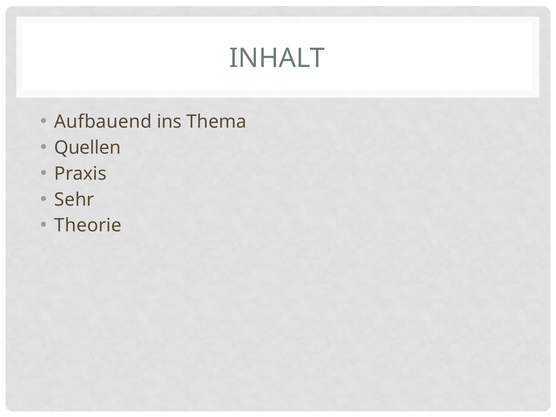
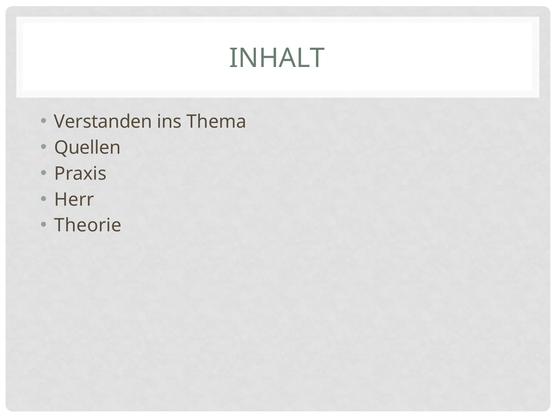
Aufbauend: Aufbauend -> Verstanden (103, 122)
Sehr: Sehr -> Herr (74, 200)
